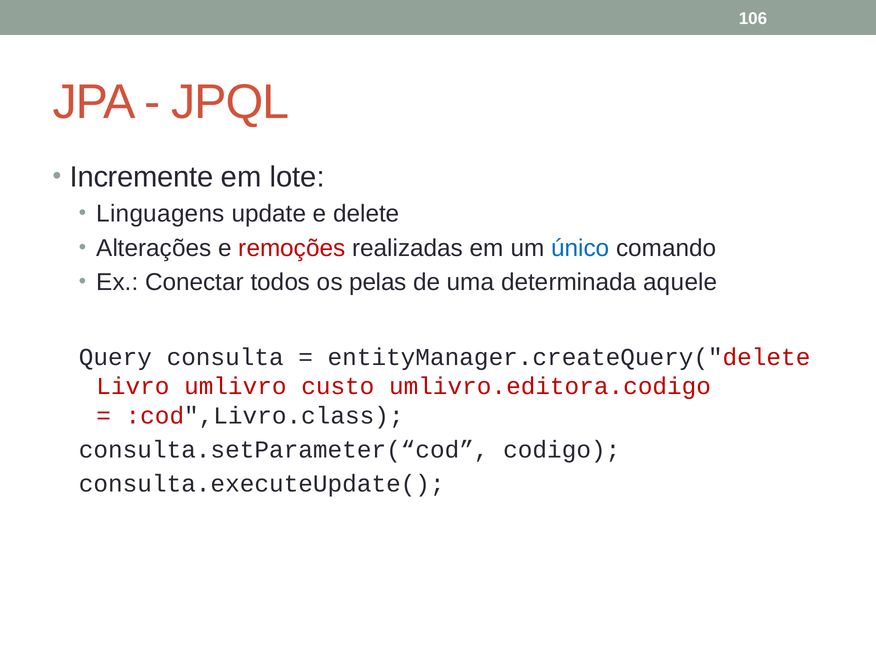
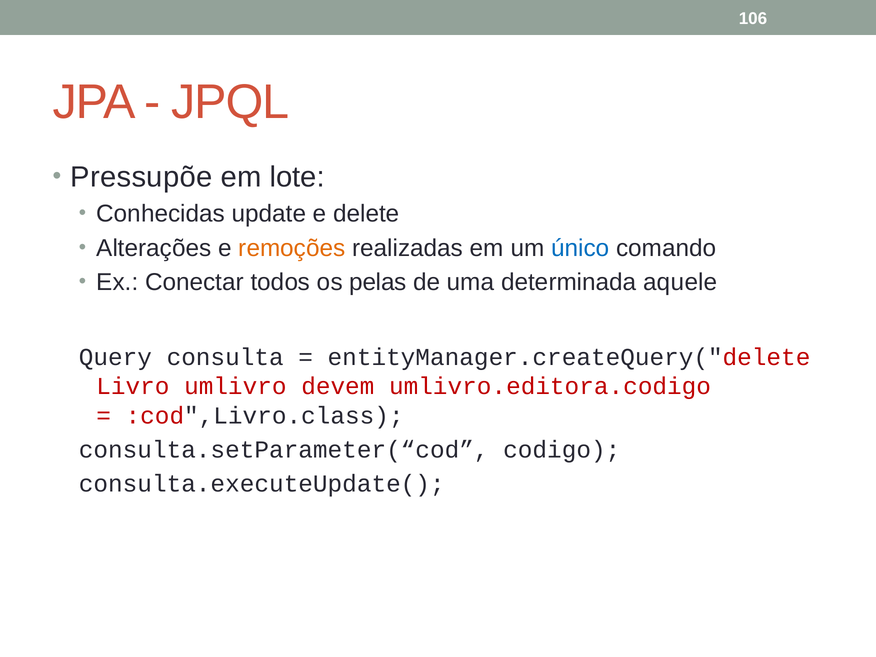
Incremente: Incremente -> Pressupõe (141, 177)
Linguagens: Linguagens -> Conhecidas (161, 214)
remoções colour: red -> orange (292, 248)
custo: custo -> devem (338, 386)
